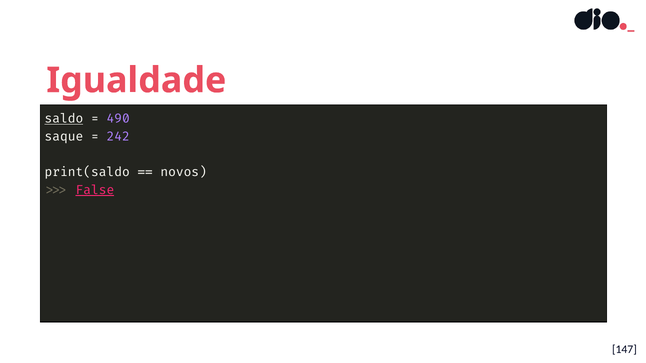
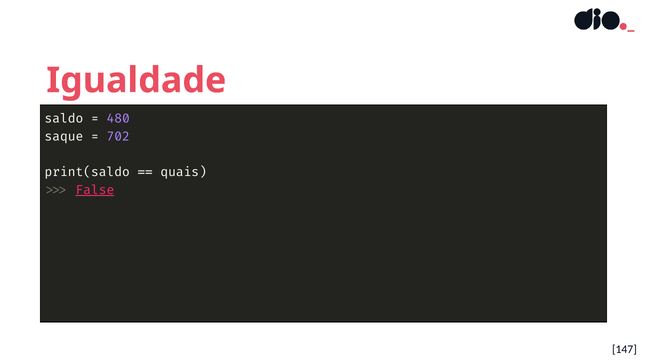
saldo underline: present -> none (64, 119)
490: 490 -> 480 (118, 119)
242: 242 -> 702 (118, 137)
novos: novos -> quais (184, 173)
